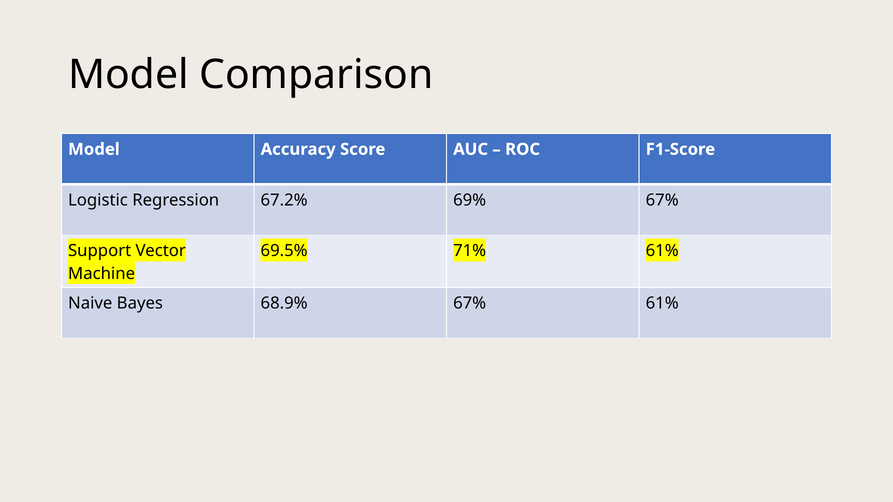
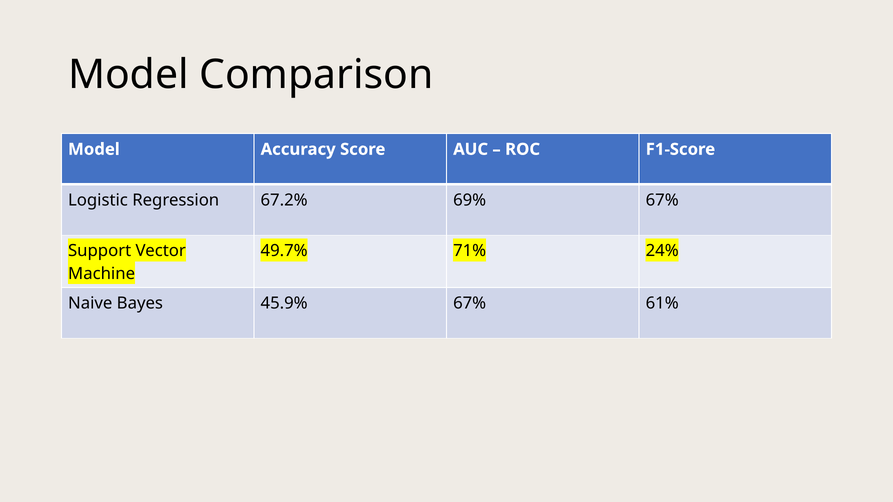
69.5%: 69.5% -> 49.7% (284, 251)
71% 61%: 61% -> 24% (662, 251)
68.9%: 68.9% -> 45.9% (284, 303)
